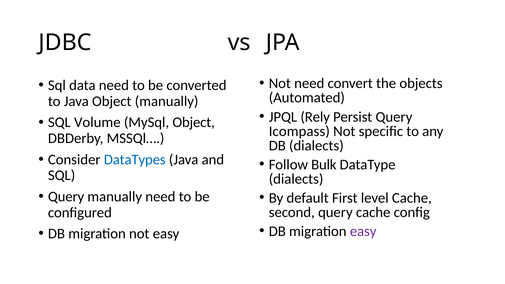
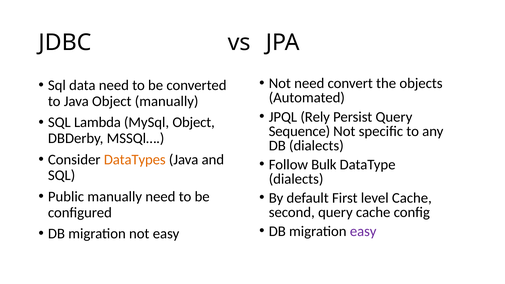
Volume: Volume -> Lambda (97, 122)
Icompass: Icompass -> Sequence (299, 131)
DataTypes colour: blue -> orange (135, 160)
Query: Query -> Public (66, 197)
